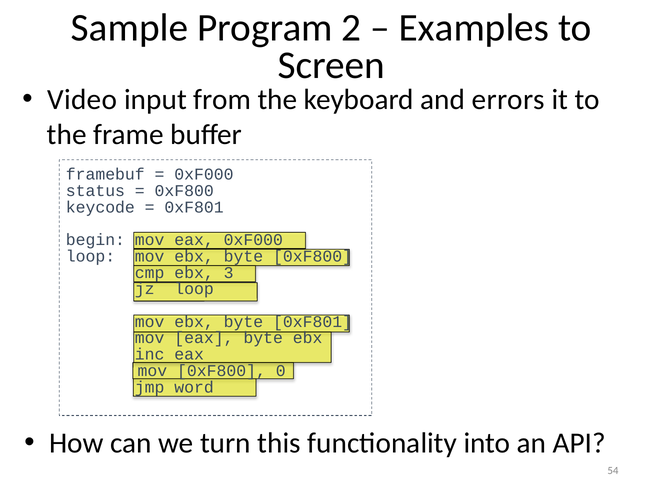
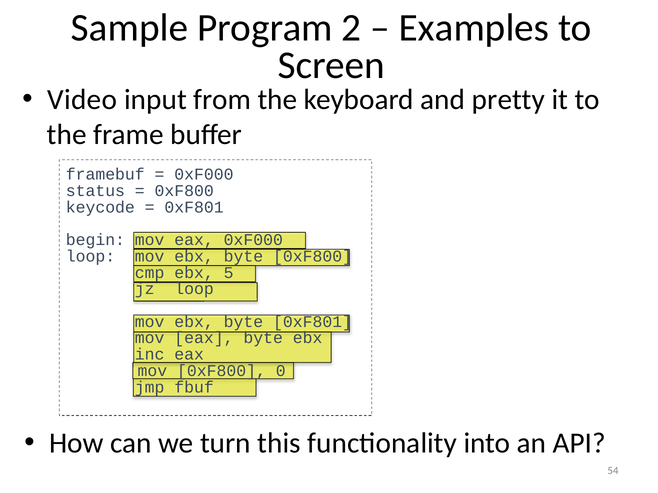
errors: errors -> pretty (508, 100)
3: 3 -> 5 (229, 273)
word: word -> fbuf (194, 387)
